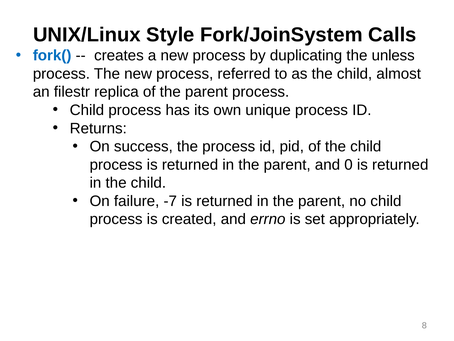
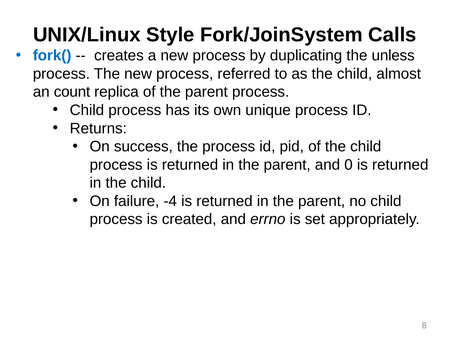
filestr: filestr -> count (72, 92)
-7: -7 -> -4 (170, 201)
